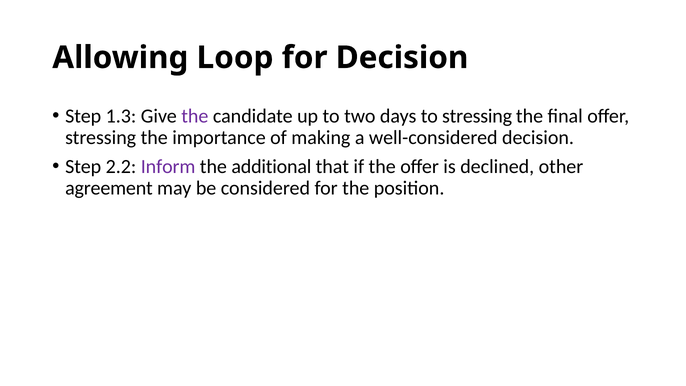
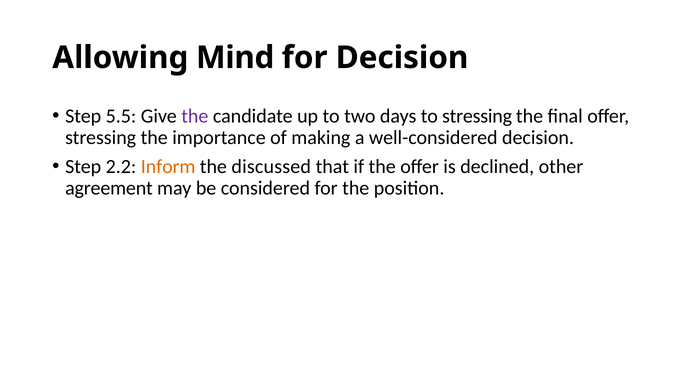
Loop: Loop -> Mind (235, 58)
1.3: 1.3 -> 5.5 (121, 116)
Inform colour: purple -> orange (168, 166)
additional: additional -> discussed (271, 166)
